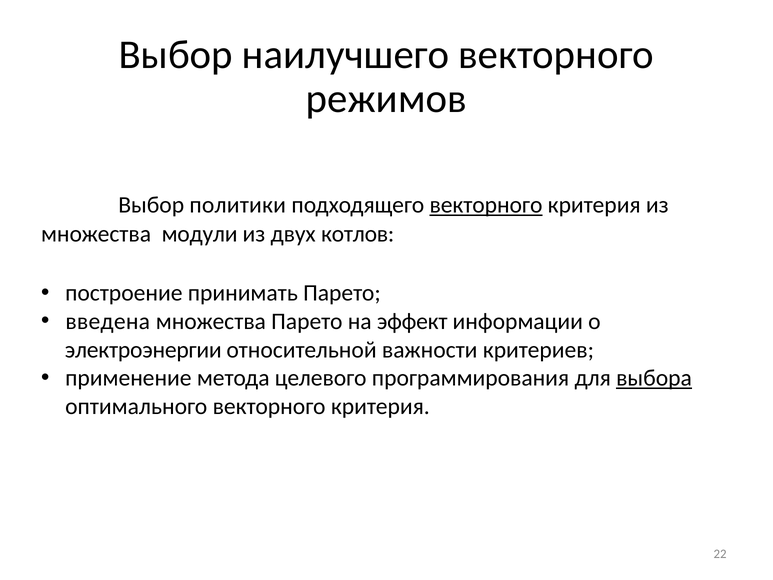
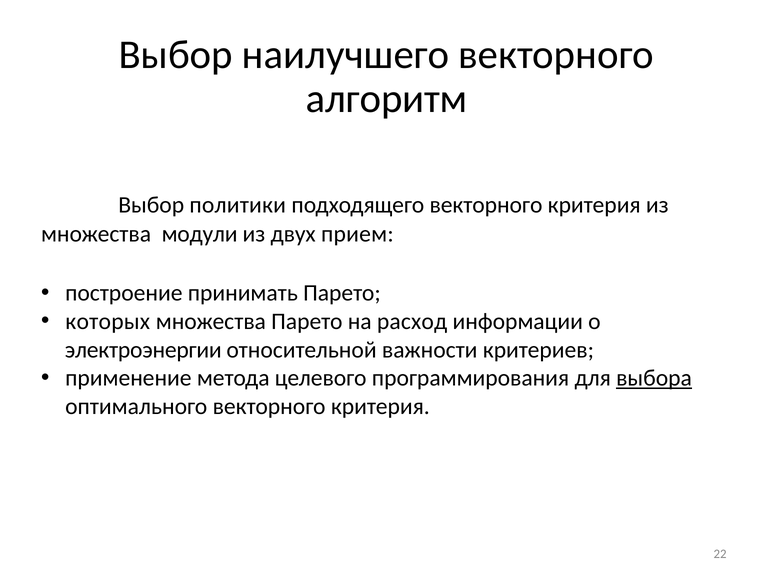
режимов: режимов -> алгоритм (387, 99)
векторного underline: present -> none (486, 205)
котлов: котлов -> прием (357, 234)
введена: введена -> которых (108, 321)
эффект: эффект -> расход (412, 321)
